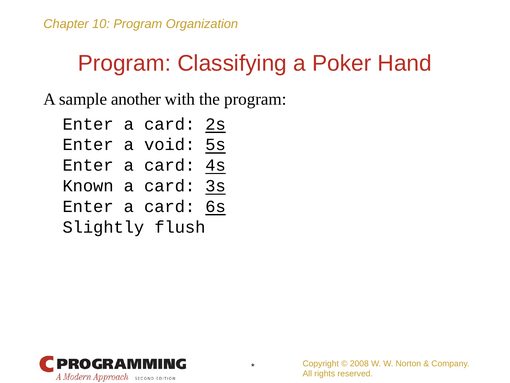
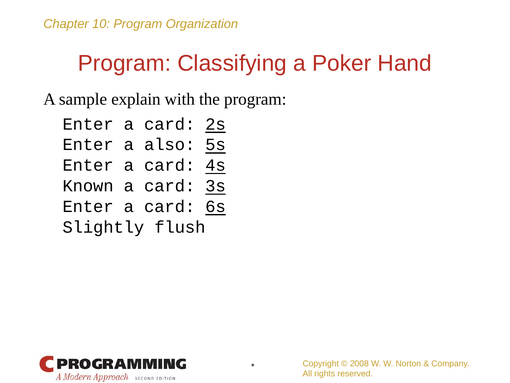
another: another -> explain (136, 99)
void: void -> also (170, 144)
